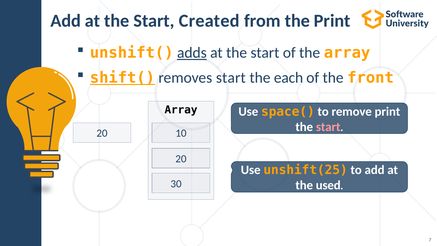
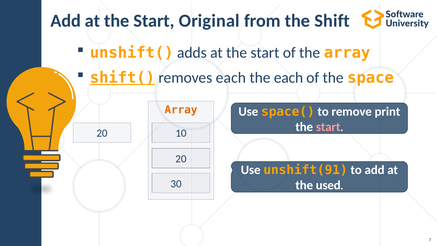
Created: Created -> Original (209, 21)
the Print: Print -> Shift (332, 21)
adds underline: present -> none (192, 53)
removes start: start -> each (231, 78)
front: front -> space (371, 78)
Array colour: black -> orange (181, 110)
unshift(25: unshift(25 -> unshift(91 (306, 170)
